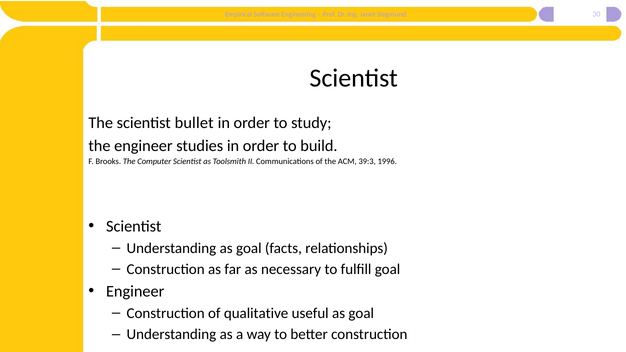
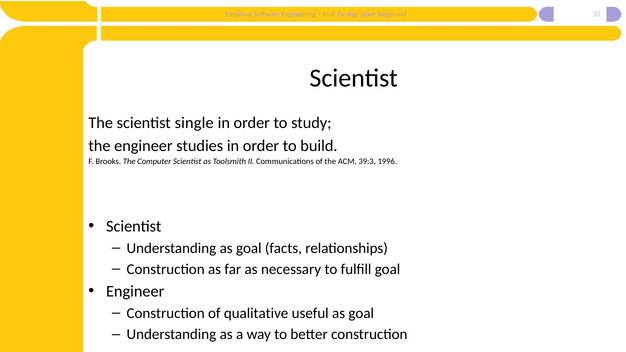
bullet: bullet -> single (194, 123)
